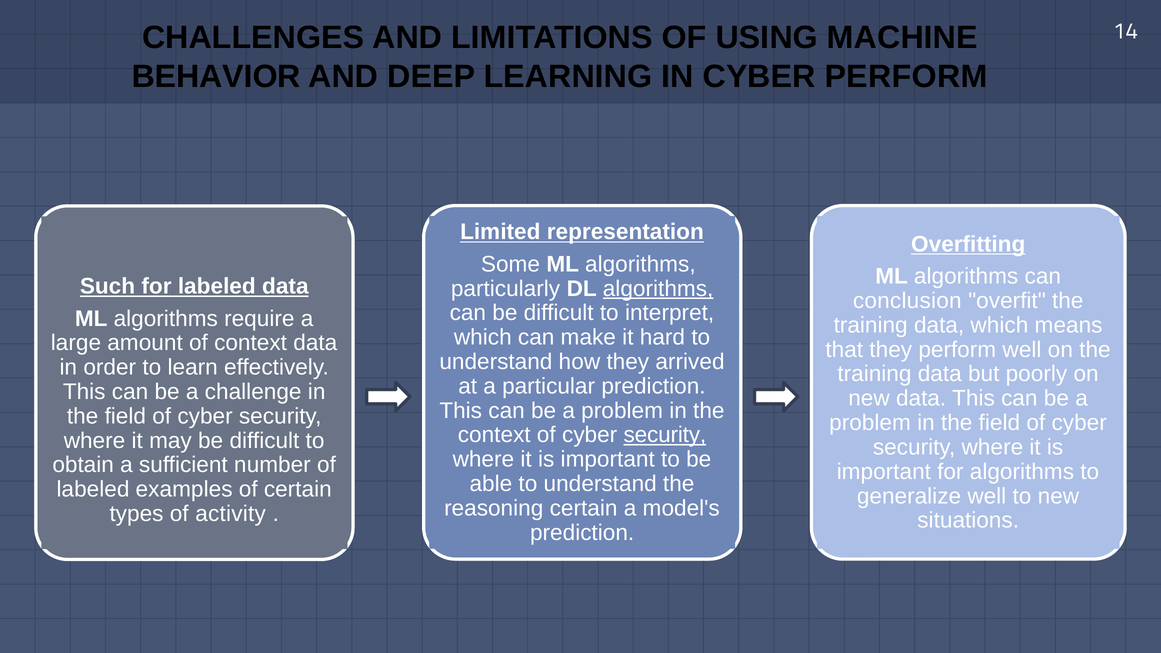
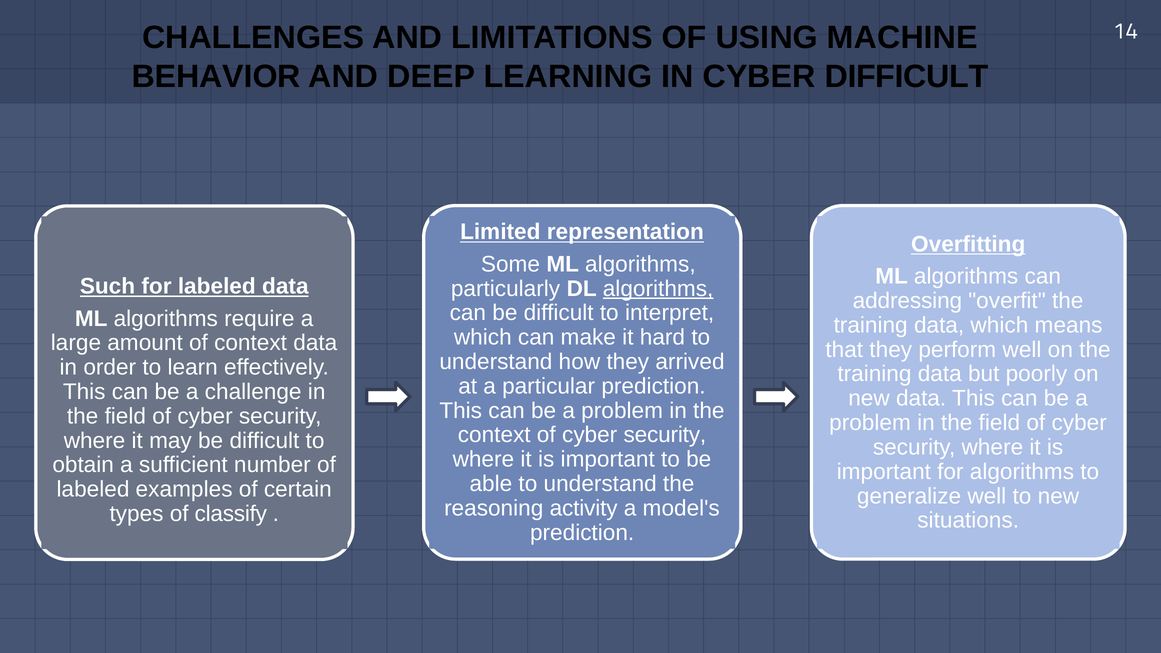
CYBER PERFORM: PERFORM -> DIFFICULT (907, 77)
conclusion: conclusion -> addressing (907, 301)
security underline: present -> none (665, 435)
reasoning certain: certain -> activity (584, 508)
activity: activity -> classify (231, 514)
